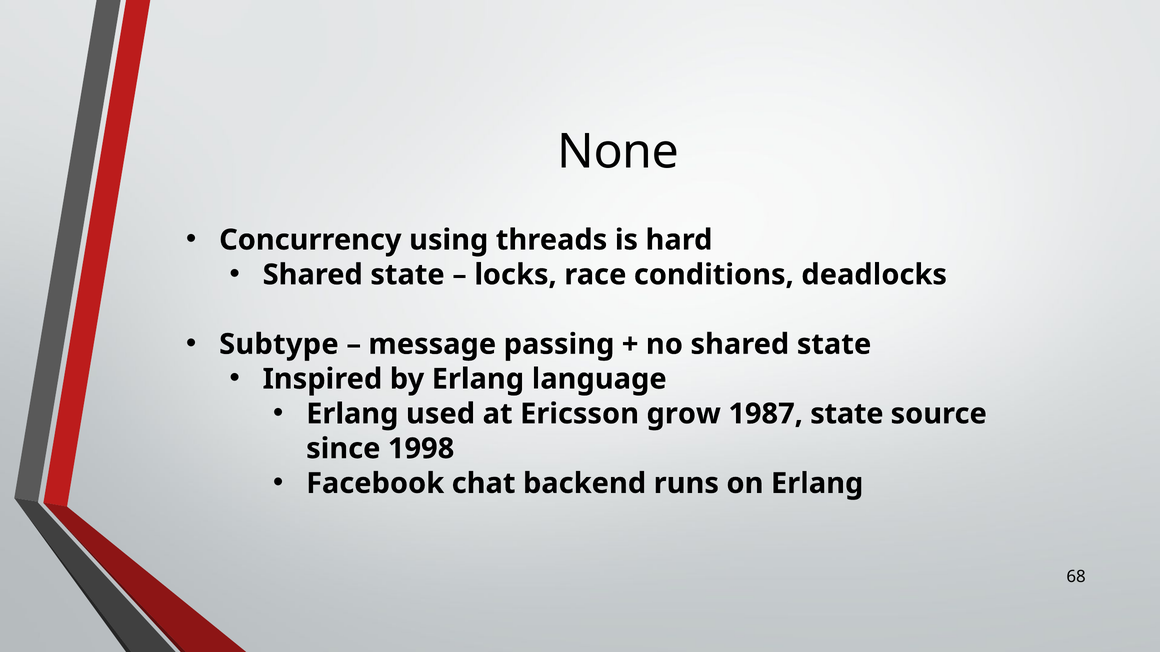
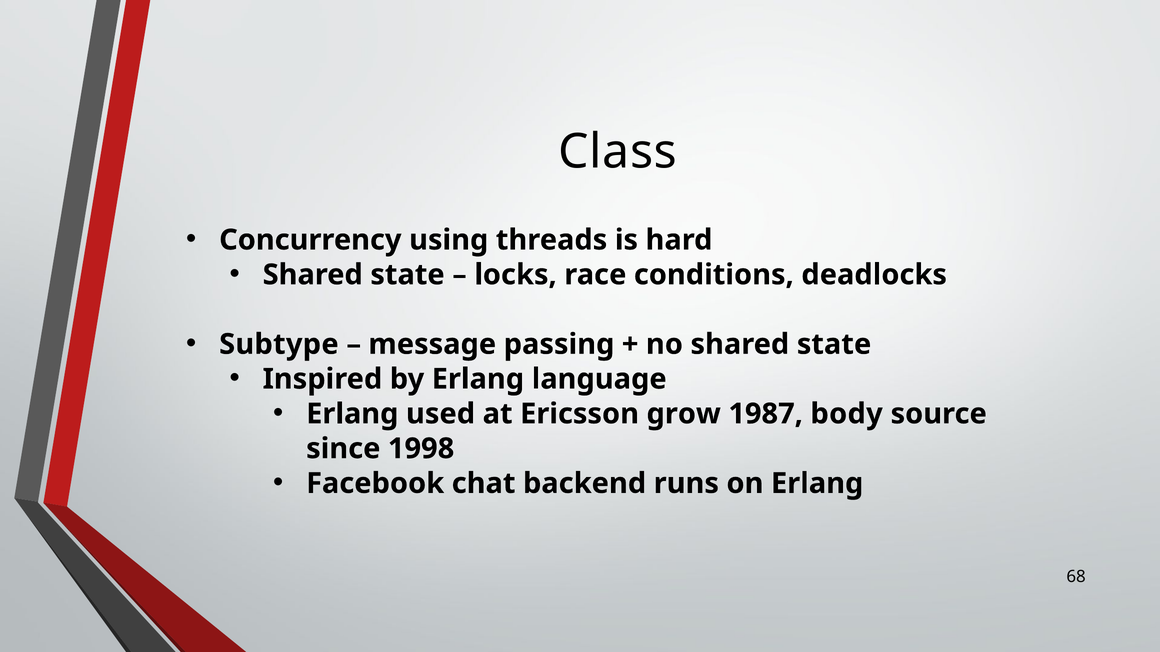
None: None -> Class (618, 152)
1987 state: state -> body (847, 414)
